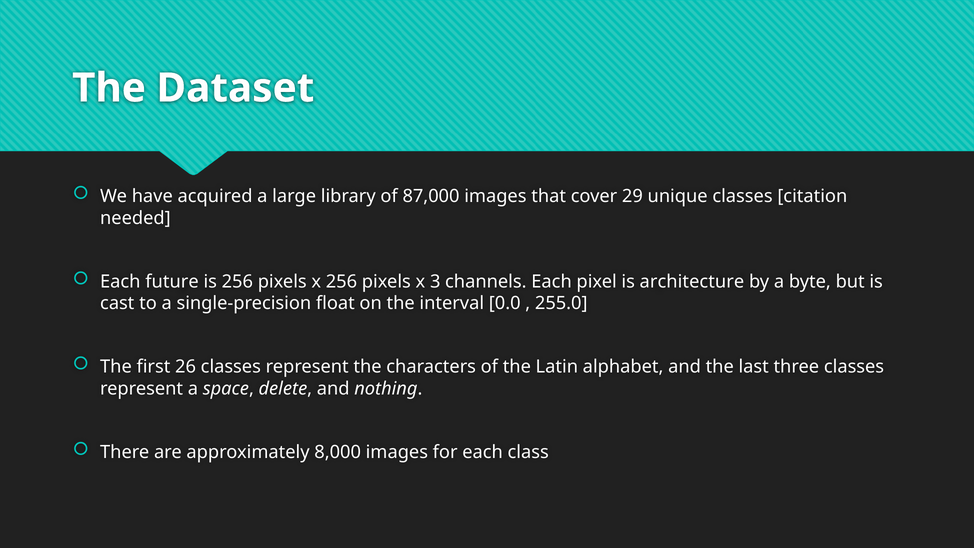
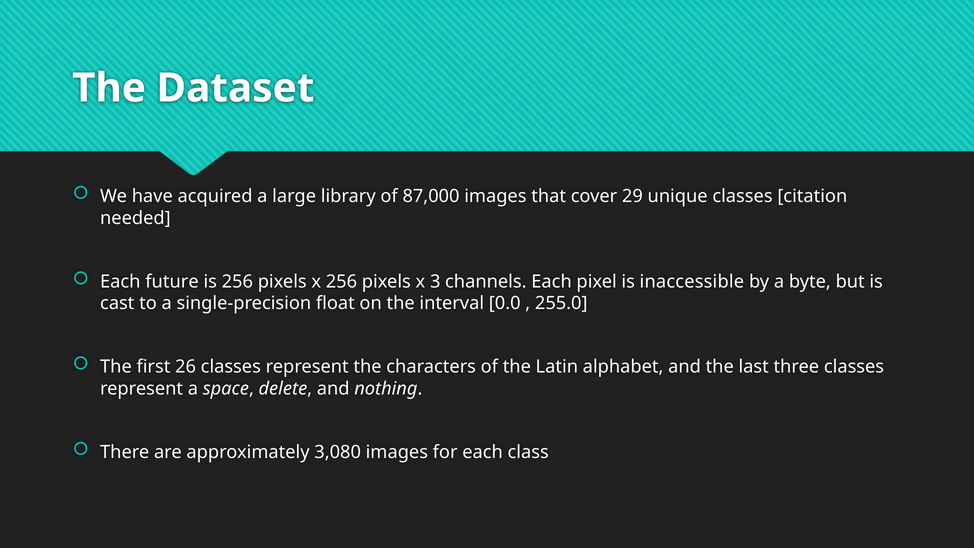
architecture: architecture -> inaccessible (692, 281)
8,000: 8,000 -> 3,080 (338, 452)
